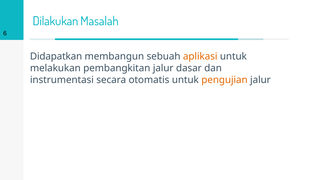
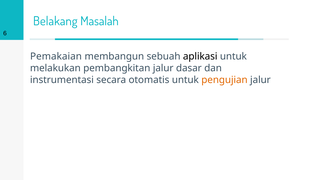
Dilakukan: Dilakukan -> Belakang (55, 21)
Didapatkan: Didapatkan -> Pemakaian (56, 57)
aplikasi colour: orange -> black (200, 57)
